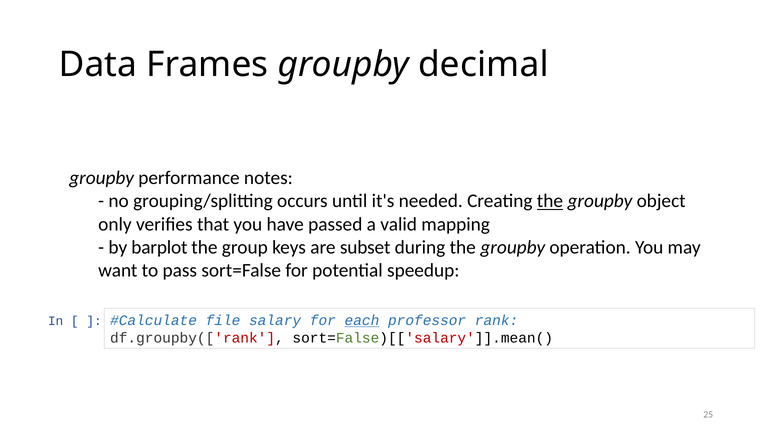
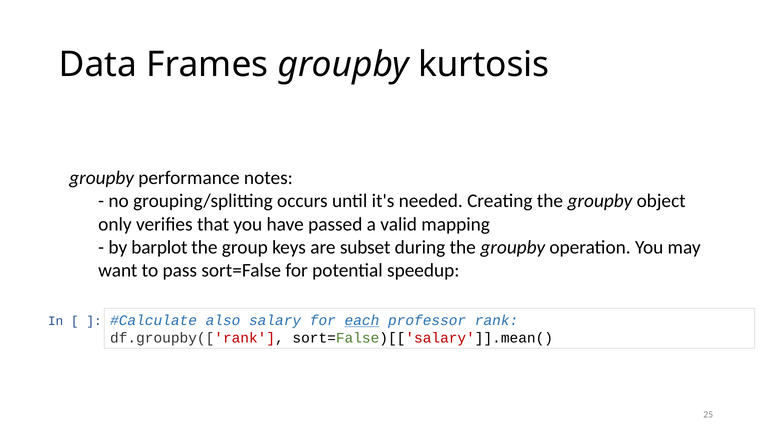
decimal: decimal -> kurtosis (484, 65)
the underline: present -> none (550, 201)
file: file -> also (223, 321)
